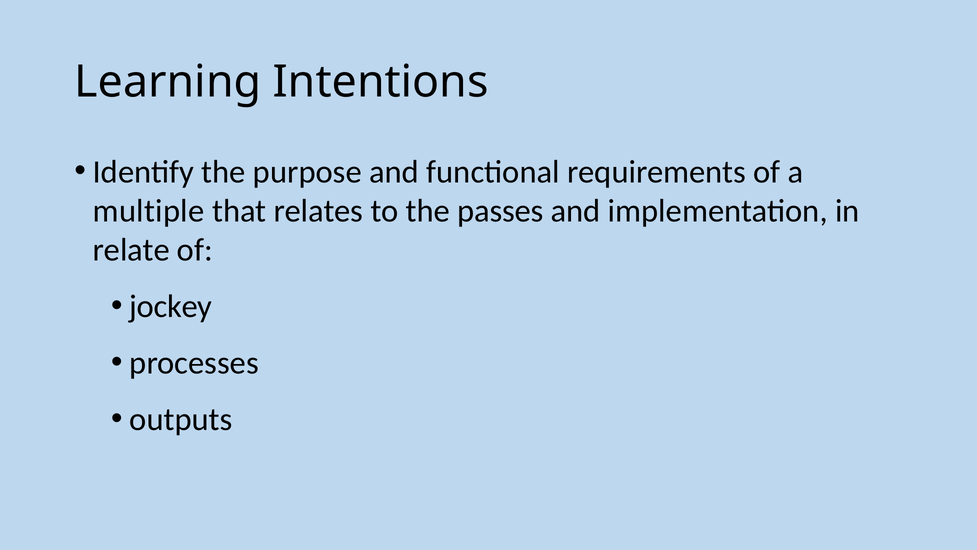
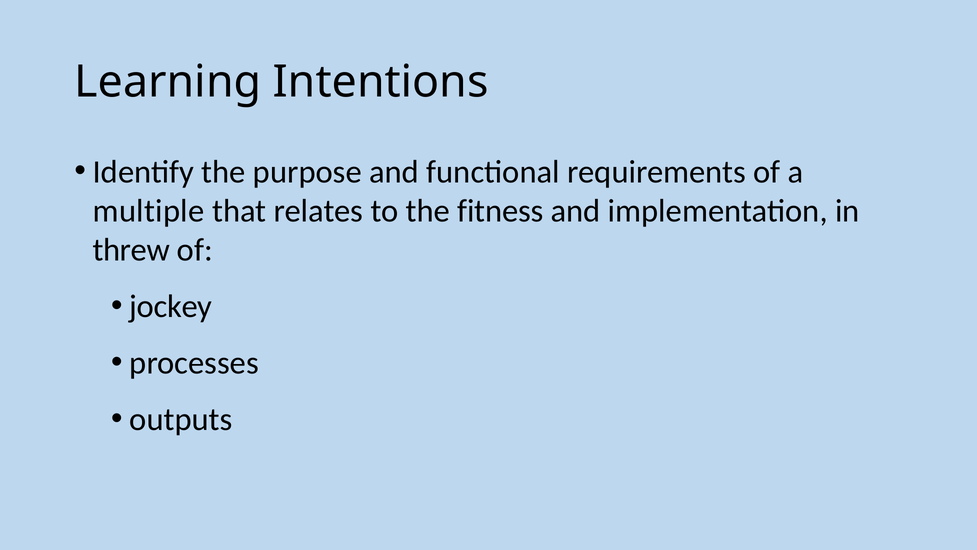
passes: passes -> fitness (500, 211)
relate: relate -> threw (131, 250)
